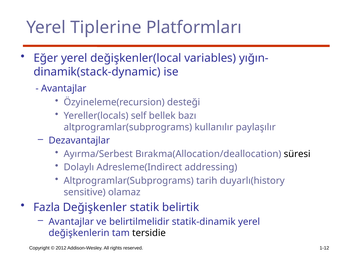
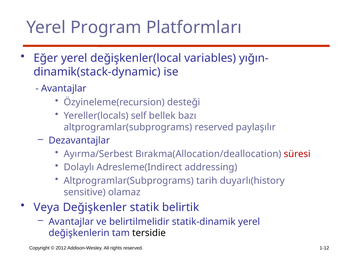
Tiplerine: Tiplerine -> Program (106, 28)
altprogramlar(subprograms kullanılır: kullanılır -> reserved (214, 127)
süresi colour: black -> red (297, 154)
Fazla: Fazla -> Veya (47, 207)
